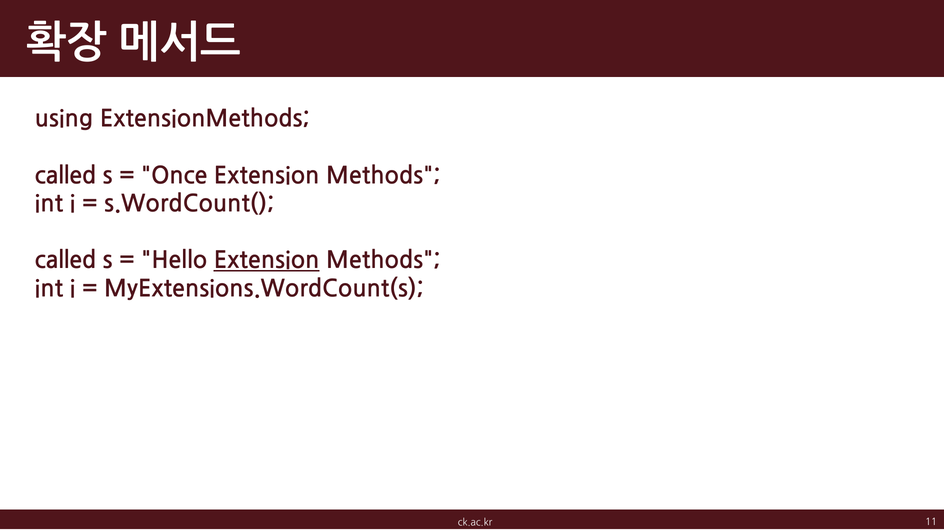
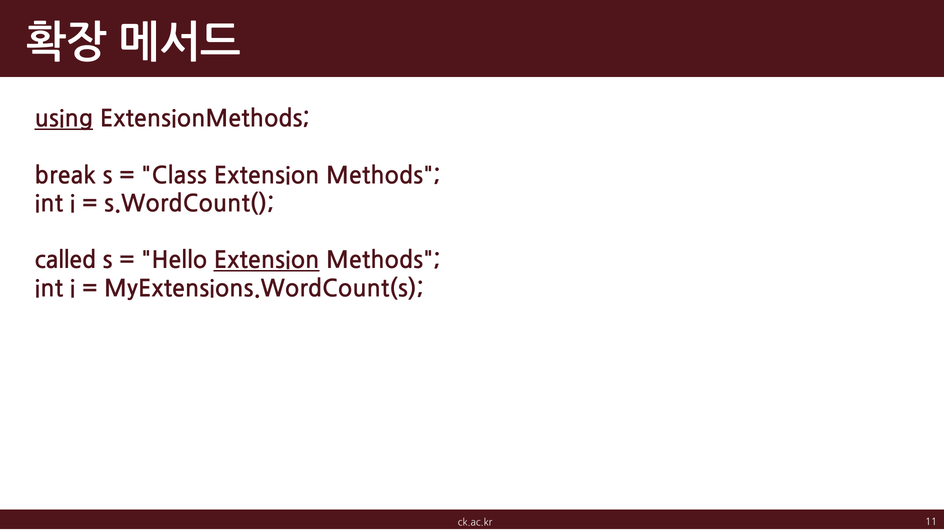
using underline: none -> present (64, 119)
called: called -> break (65, 176)
Once: Once -> Class (174, 176)
